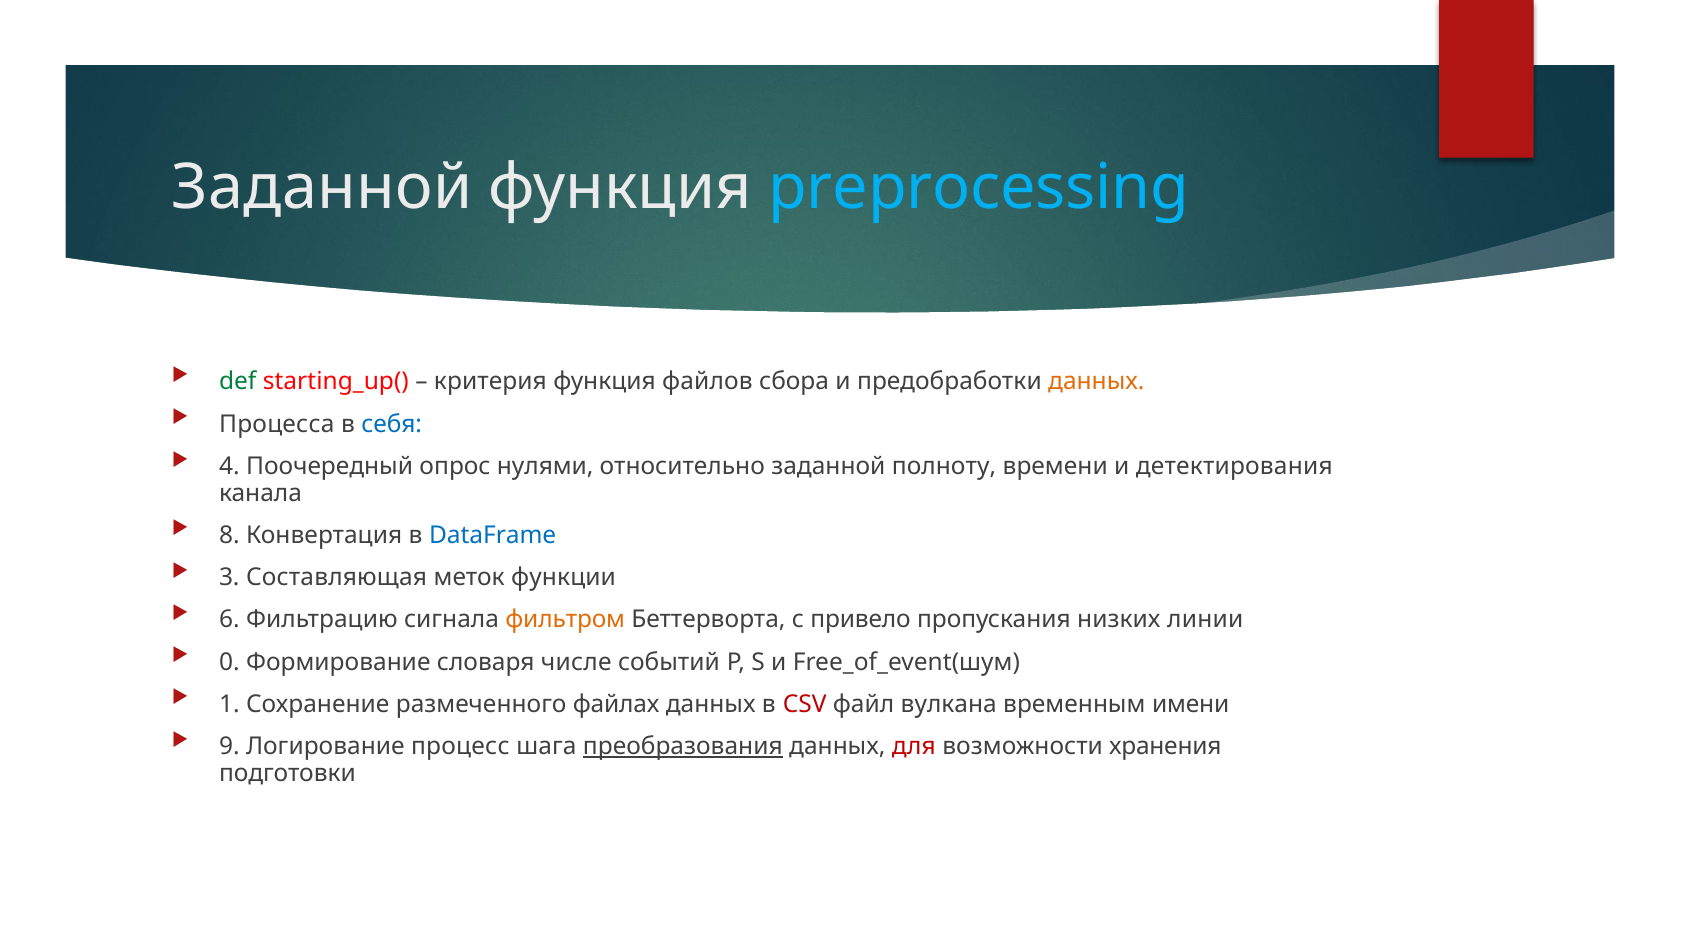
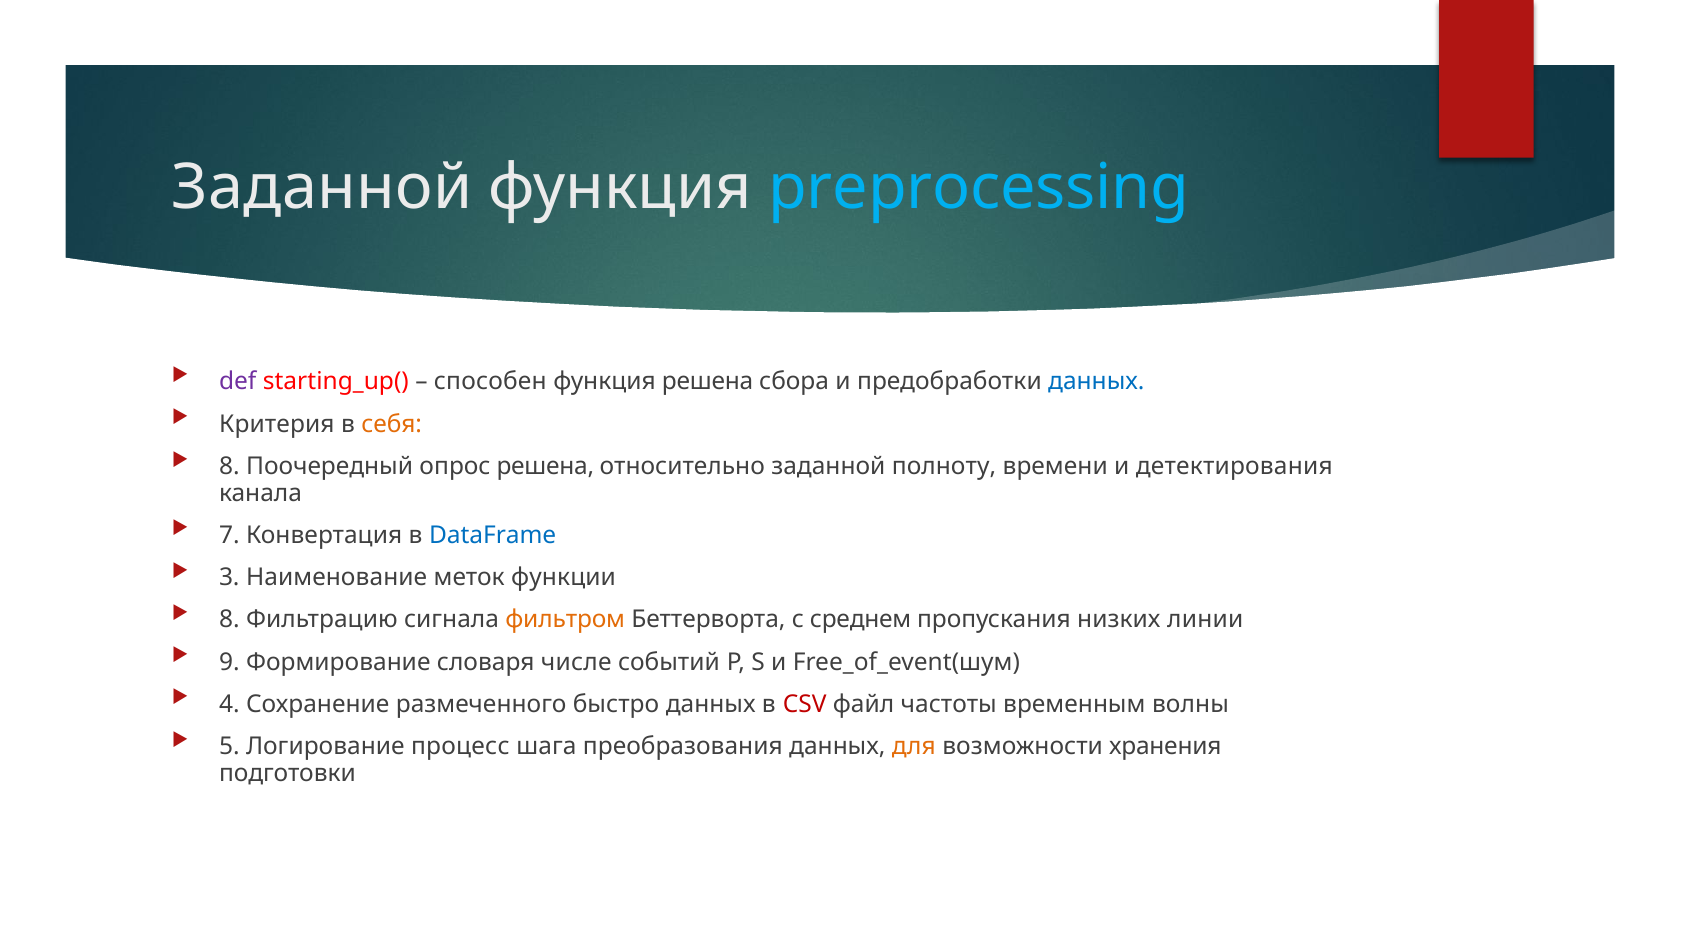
def colour: green -> purple (238, 382)
критерия: критерия -> способен (490, 382)
функция файлов: файлов -> решена (708, 382)
данных colour: orange -> blue (1096, 382)
Процесса: Процесса -> Критерия (277, 424)
себя colour: blue -> orange (392, 424)
4: 4 -> 8 (229, 466)
опрос нулями: нулями -> решена (545, 466)
8: 8 -> 7 (229, 535)
Составляющая: Составляющая -> Наименование (337, 577)
6: 6 -> 8 (229, 619)
привело: привело -> среднем (861, 619)
0: 0 -> 9 (229, 662)
1: 1 -> 4 (229, 704)
файлах: файлах -> быстро (616, 704)
вулкана: вулкана -> частоты (949, 704)
имени: имени -> волны (1191, 704)
9: 9 -> 5 (229, 746)
преобразования underline: present -> none (683, 746)
для colour: red -> orange (914, 746)
